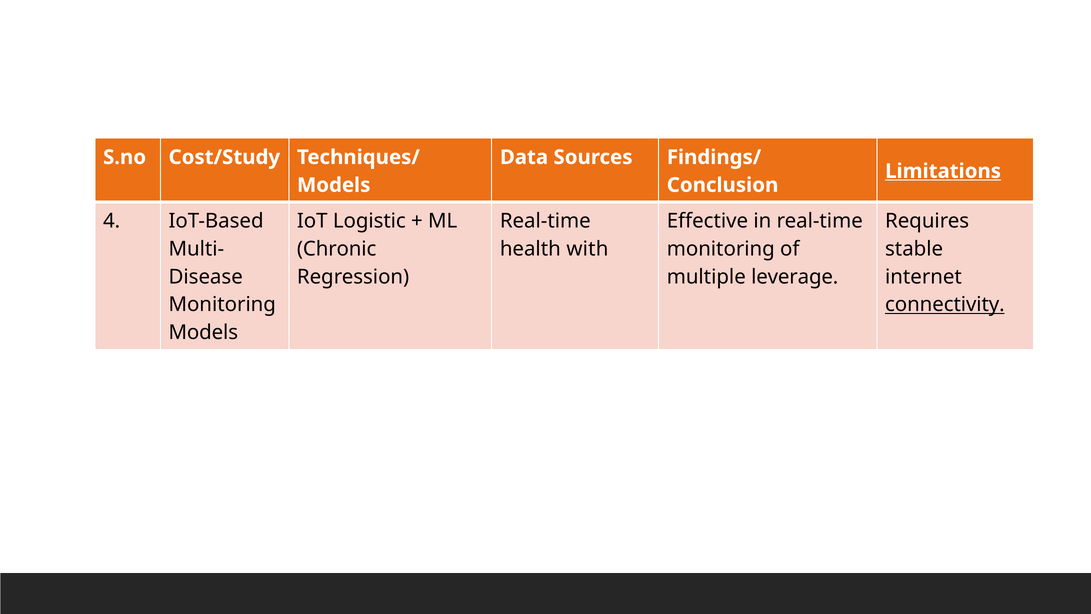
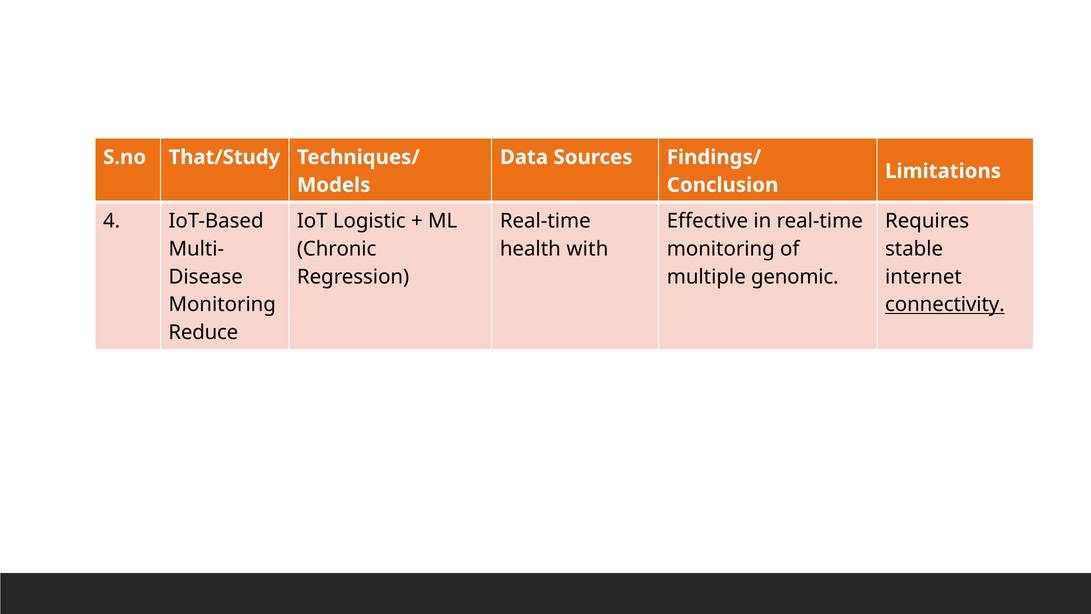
Cost/Study: Cost/Study -> That/Study (224, 157)
Limitations underline: present -> none (943, 171)
leverage: leverage -> genomic (795, 277)
Models: Models -> Reduce (203, 332)
